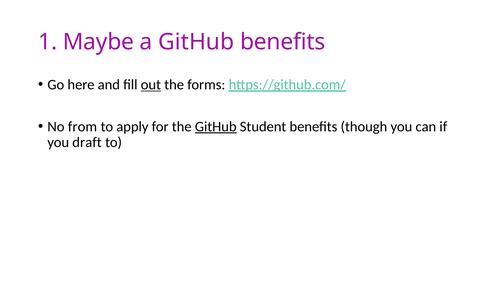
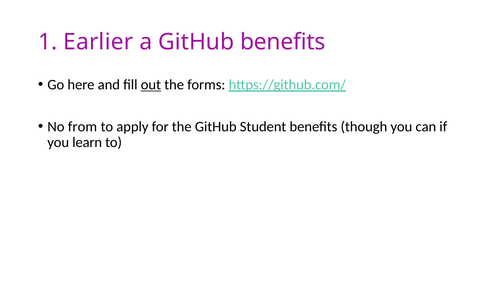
Maybe: Maybe -> Earlier (98, 42)
GitHub underline: present -> none (216, 126)
draft: draft -> learn (87, 142)
